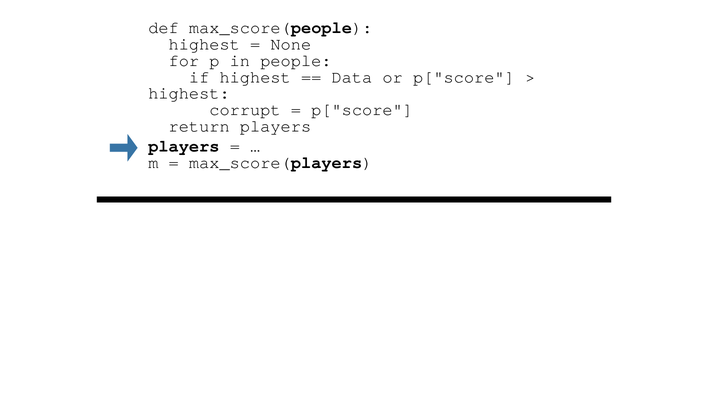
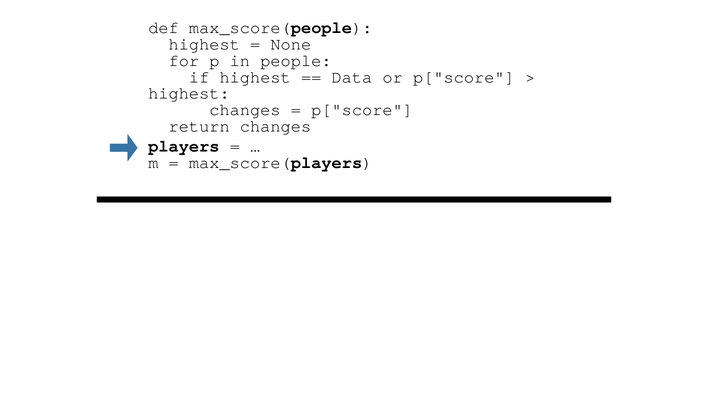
corrupt: corrupt -> changes (245, 110)
return players: players -> changes (276, 126)
